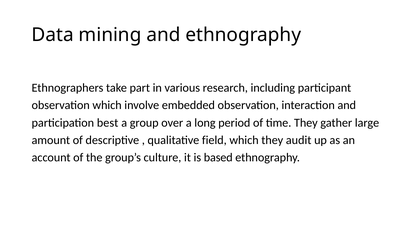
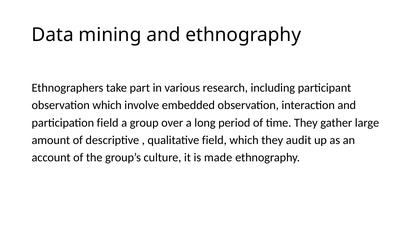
participation best: best -> field (108, 122)
based: based -> made (218, 157)
